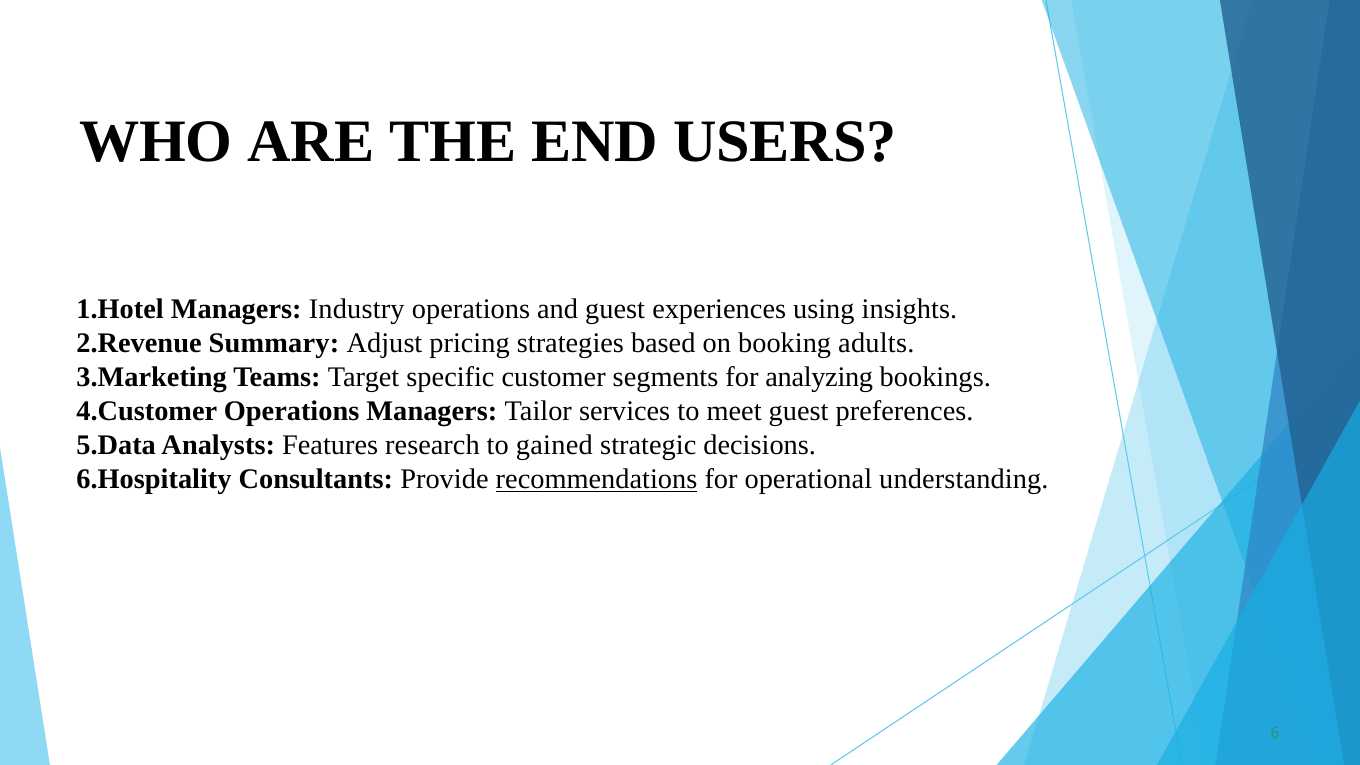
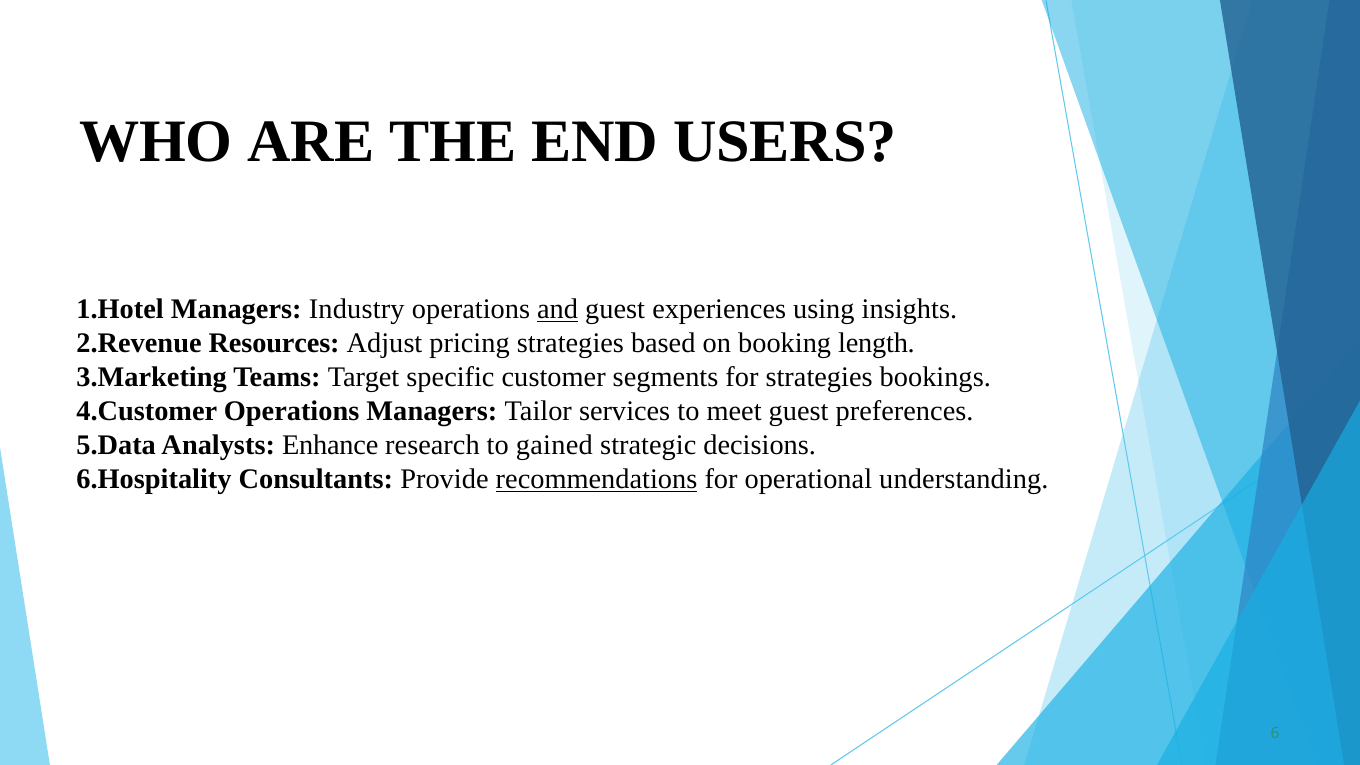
and underline: none -> present (558, 309)
Summary: Summary -> Resources (274, 343)
adults: adults -> length (877, 343)
for analyzing: analyzing -> strategies (819, 377)
Features: Features -> Enhance (330, 445)
